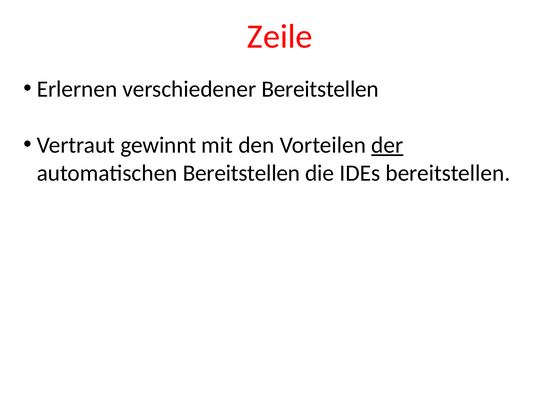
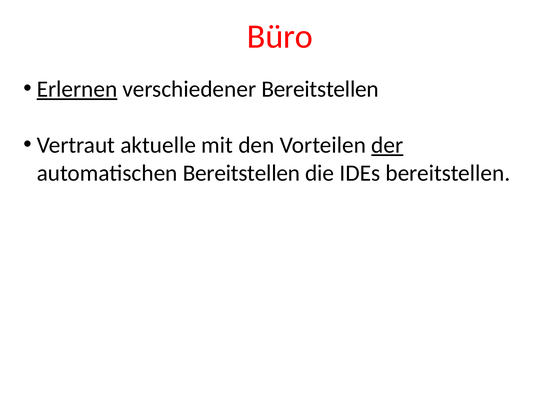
Zeile: Zeile -> Büro (280, 36)
Erlernen underline: none -> present (77, 89)
gewinnt: gewinnt -> aktuelle (158, 145)
